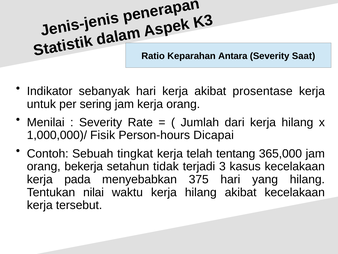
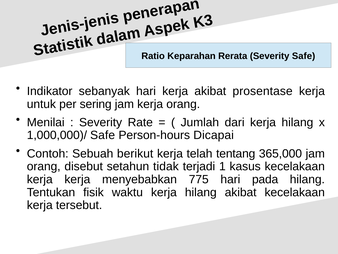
Antara: Antara -> Rerata (233, 56)
Severity Saat: Saat -> Safe (304, 56)
1,000,000)/ Fisik: Fisik -> Safe (103, 135)
tingkat: tingkat -> berikut (135, 153)
bekerja: bekerja -> disebut (84, 166)
terjadi 3: 3 -> 1 (222, 166)
kerja pada: pada -> kerja (77, 179)
375: 375 -> 775 (199, 179)
yang: yang -> pada (265, 179)
nilai: nilai -> fisik (93, 192)
